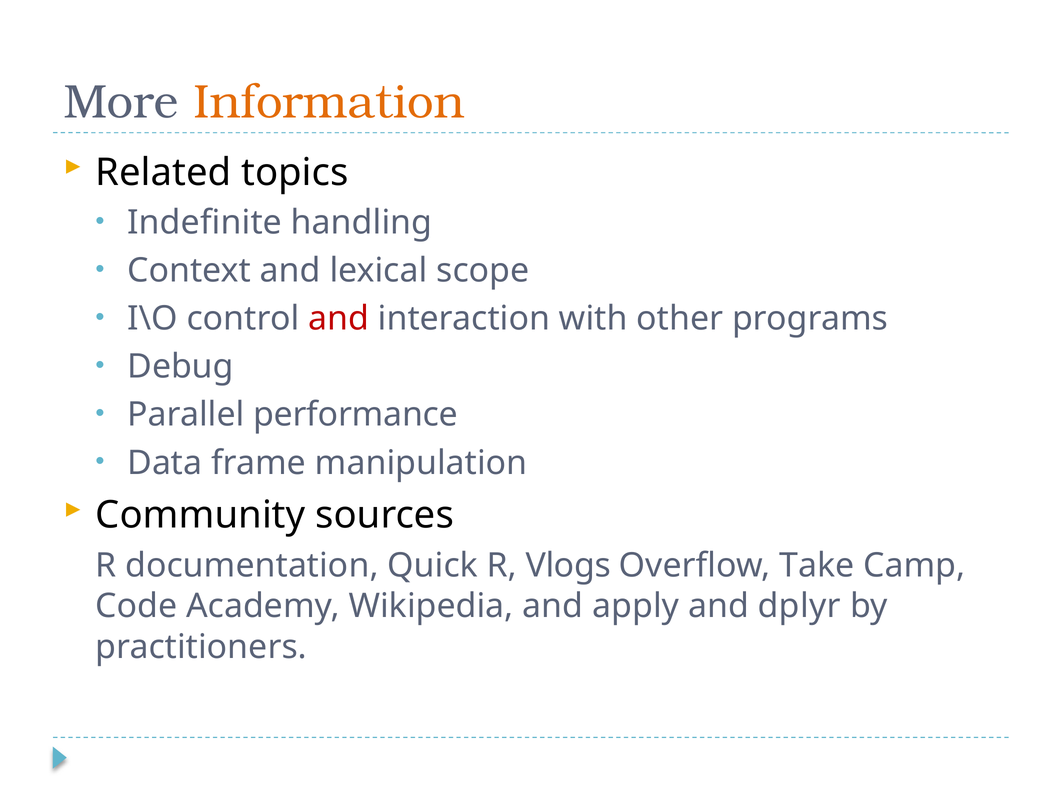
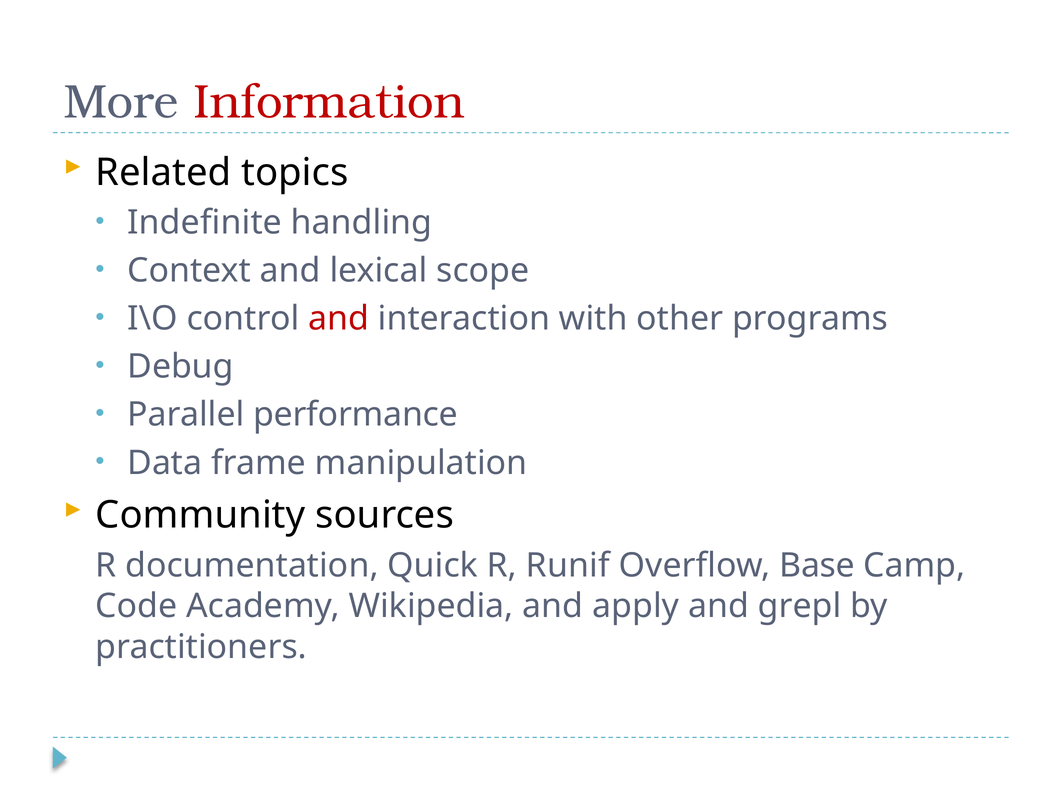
Information colour: orange -> red (329, 102)
Vlogs: Vlogs -> Runif (568, 566)
Take: Take -> Base (817, 566)
dplyr: dplyr -> grepl (799, 607)
